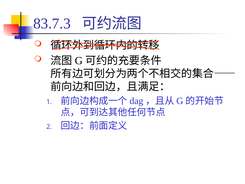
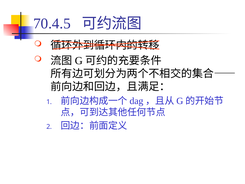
83.7.3: 83.7.3 -> 70.4.5 (52, 24)
